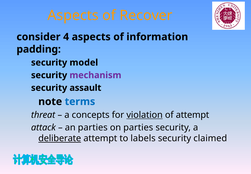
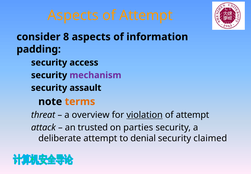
Aspects of Recover: Recover -> Attempt (146, 15)
4: 4 -> 8 (66, 37)
model: model -> access (84, 62)
terms colour: blue -> orange (80, 101)
concepts: concepts -> overview (91, 115)
an parties: parties -> trusted (93, 127)
deliberate underline: present -> none (60, 138)
labels: labels -> denial (143, 138)
